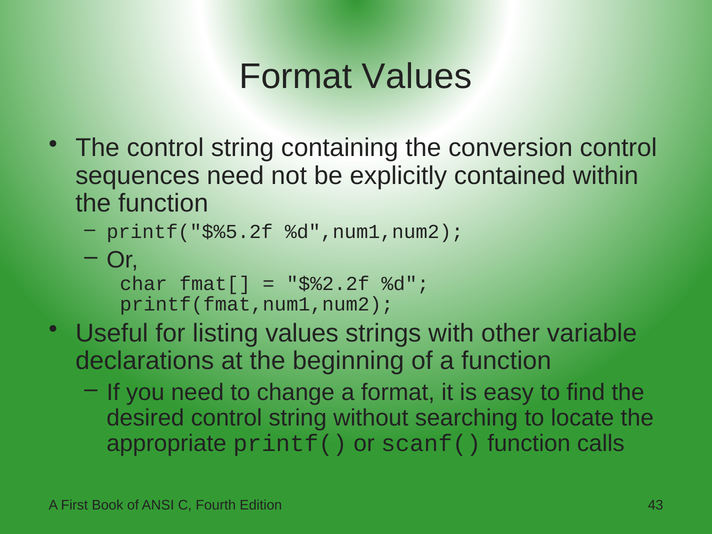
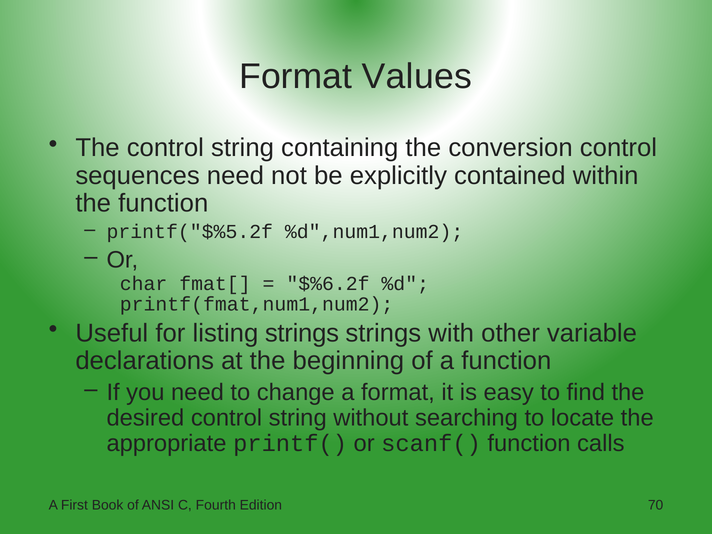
$%2.2f: $%2.2f -> $%6.2f (328, 284)
listing values: values -> strings (302, 333)
43: 43 -> 70 (656, 505)
